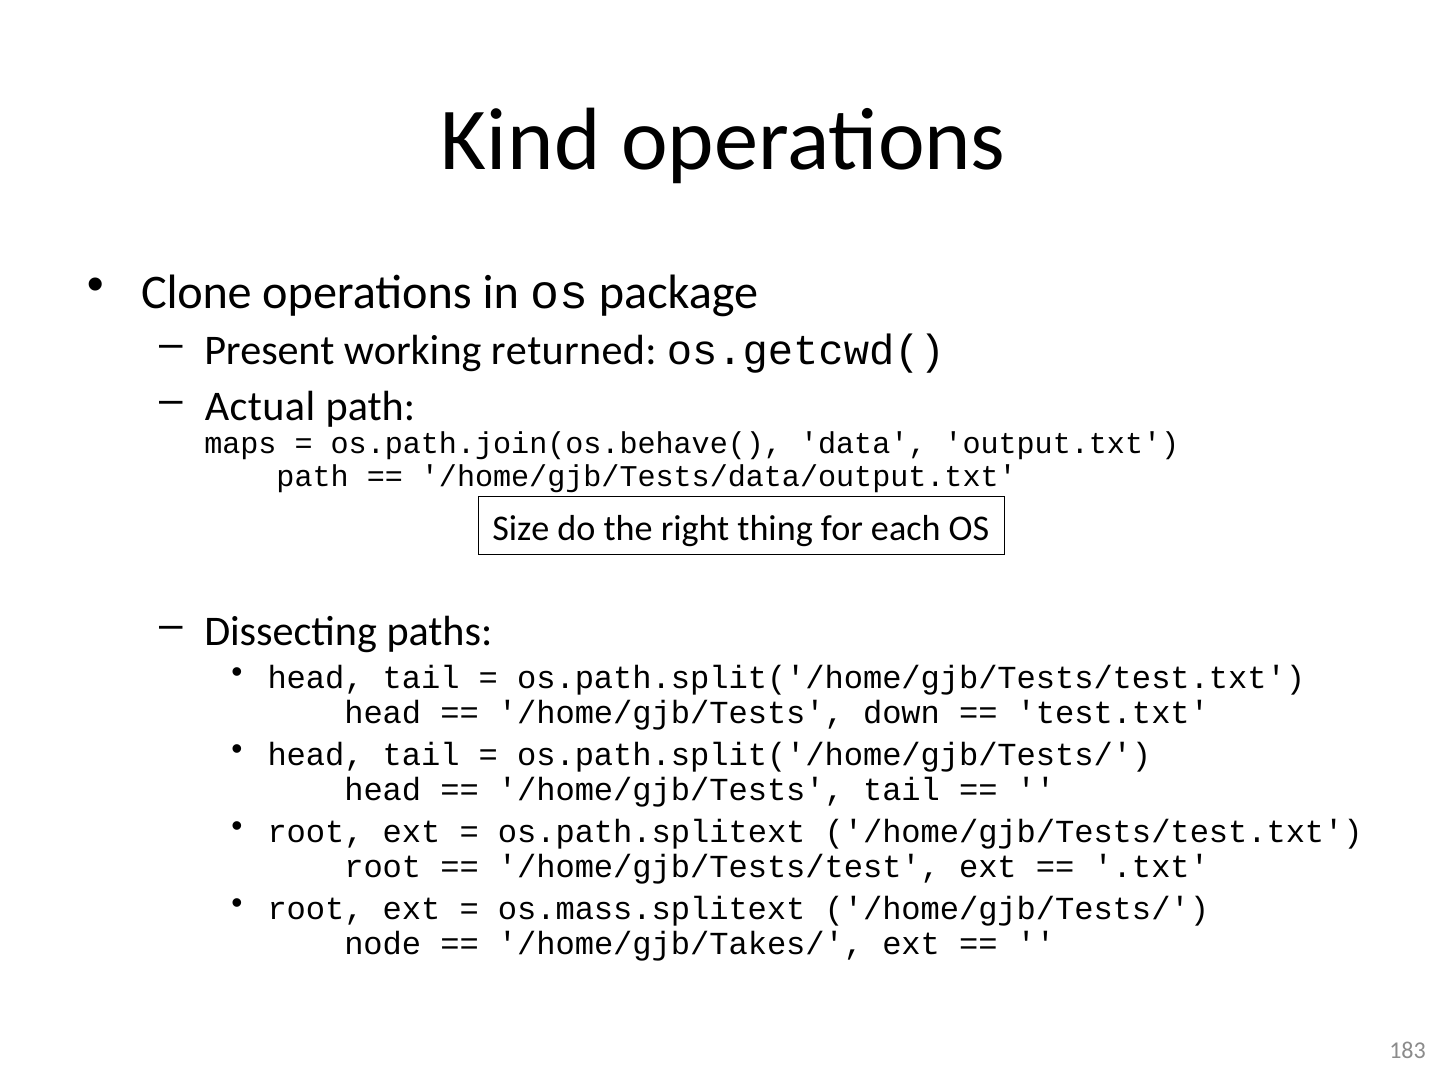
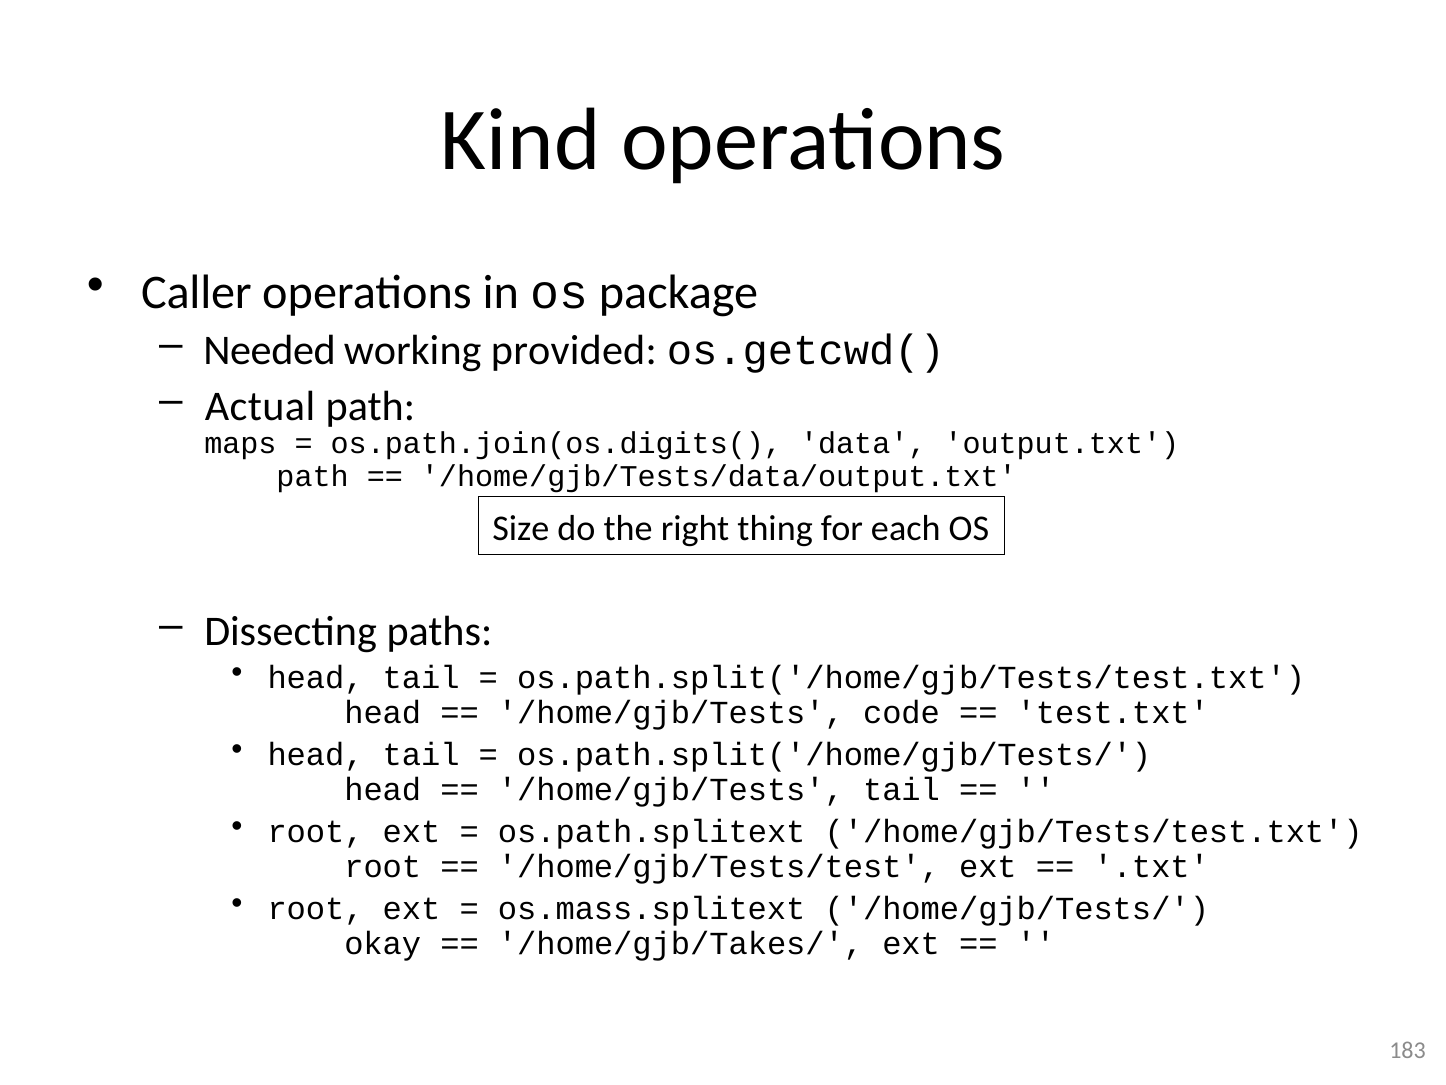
Clone: Clone -> Caller (196, 293)
Present: Present -> Needed (270, 351)
returned: returned -> provided (574, 351)
os.path.join(os.behave(: os.path.join(os.behave( -> os.path.join(os.digits( (556, 444)
down: down -> code (902, 712)
node: node -> okay (383, 943)
